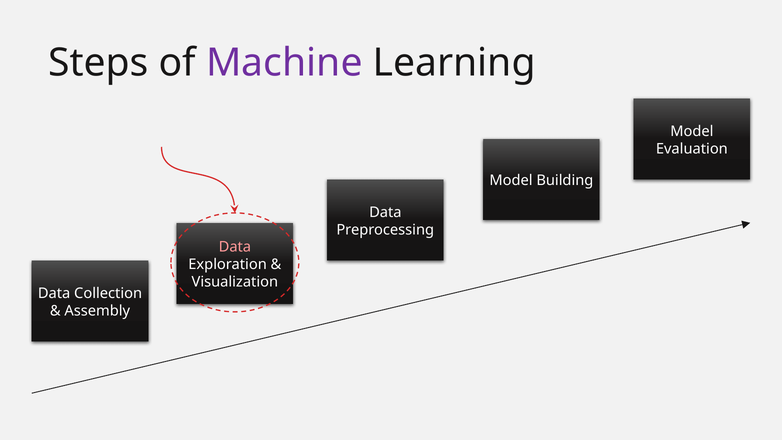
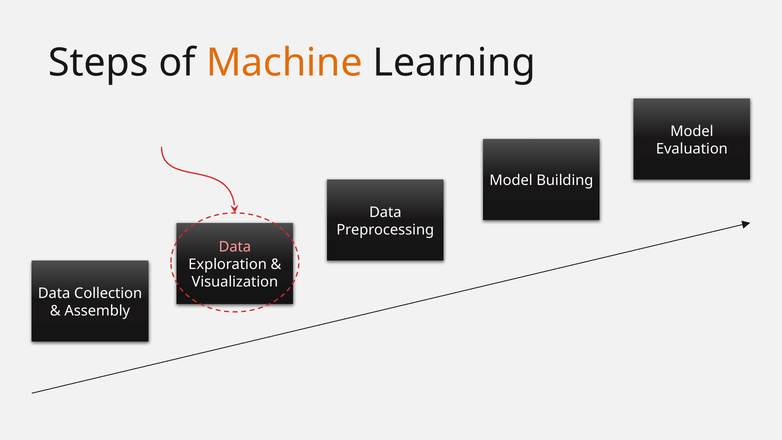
Machine colour: purple -> orange (284, 63)
